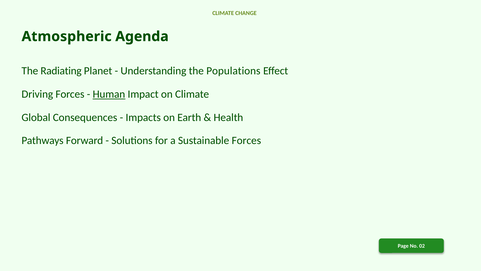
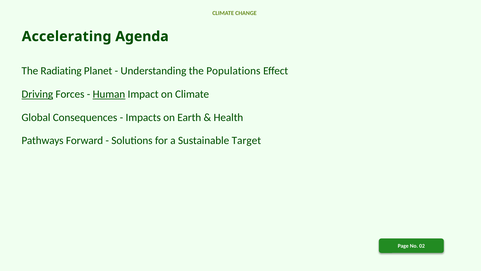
Atmospheric: Atmospheric -> Accelerating (67, 36)
Driving underline: none -> present (37, 94)
Sustainable Forces: Forces -> Target (246, 140)
